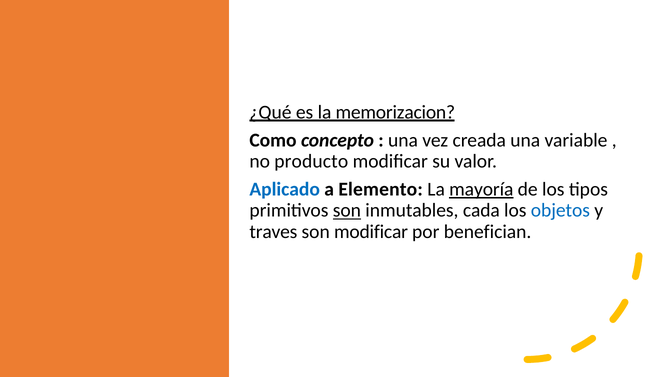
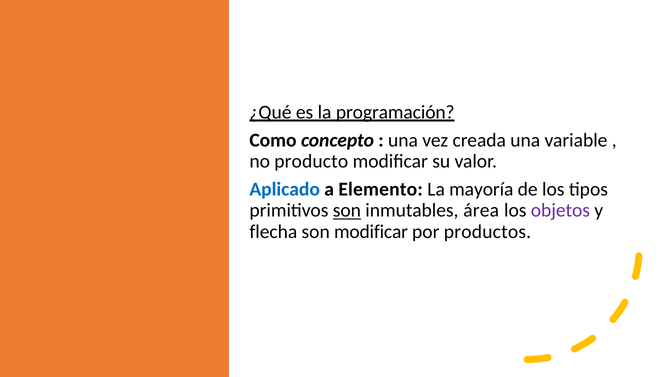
memorizacion: memorizacion -> programación (395, 112)
mayoría underline: present -> none (481, 189)
cada: cada -> área (481, 210)
objetos colour: blue -> purple (560, 210)
traves: traves -> flecha (273, 231)
benefician: benefician -> productos (487, 231)
